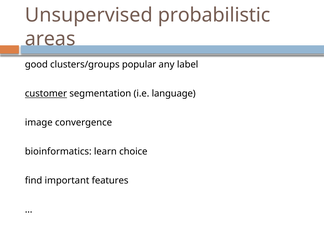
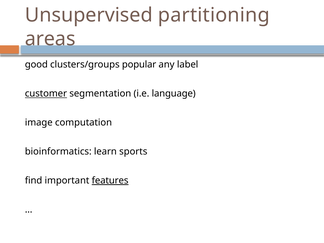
probabilistic: probabilistic -> partitioning (214, 15)
convergence: convergence -> computation (84, 123)
choice: choice -> sports (133, 152)
features underline: none -> present (110, 181)
